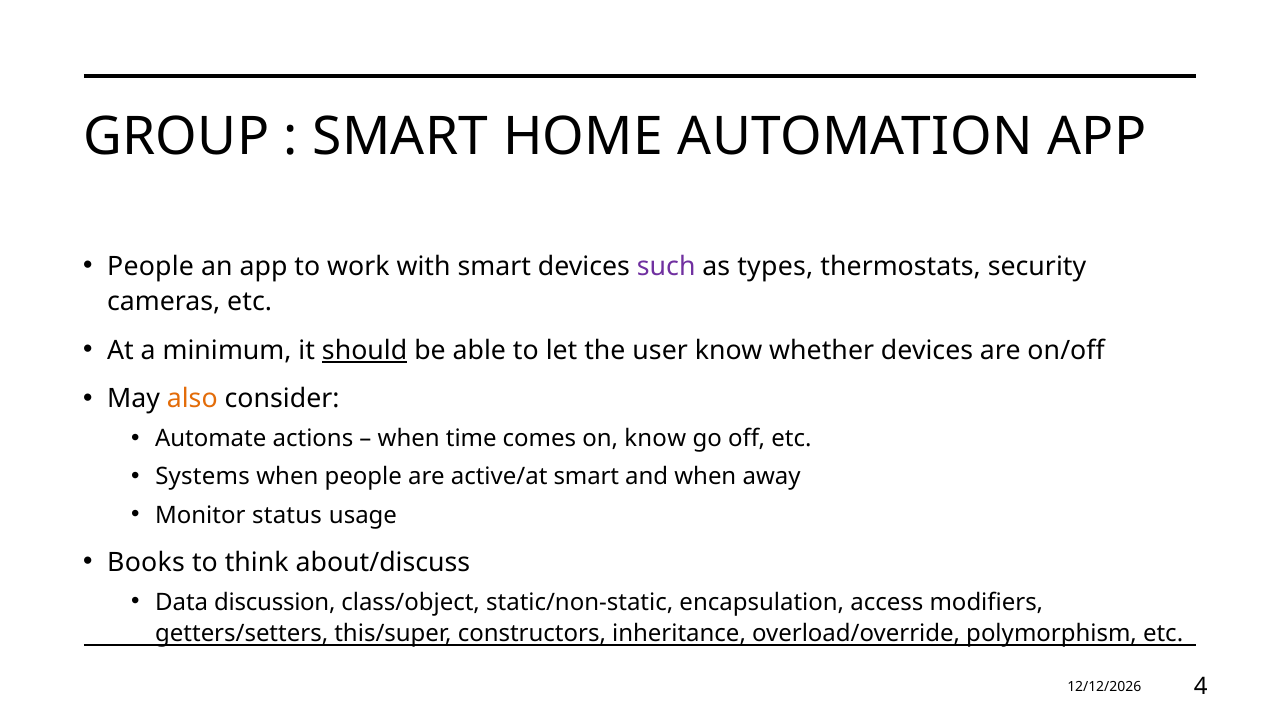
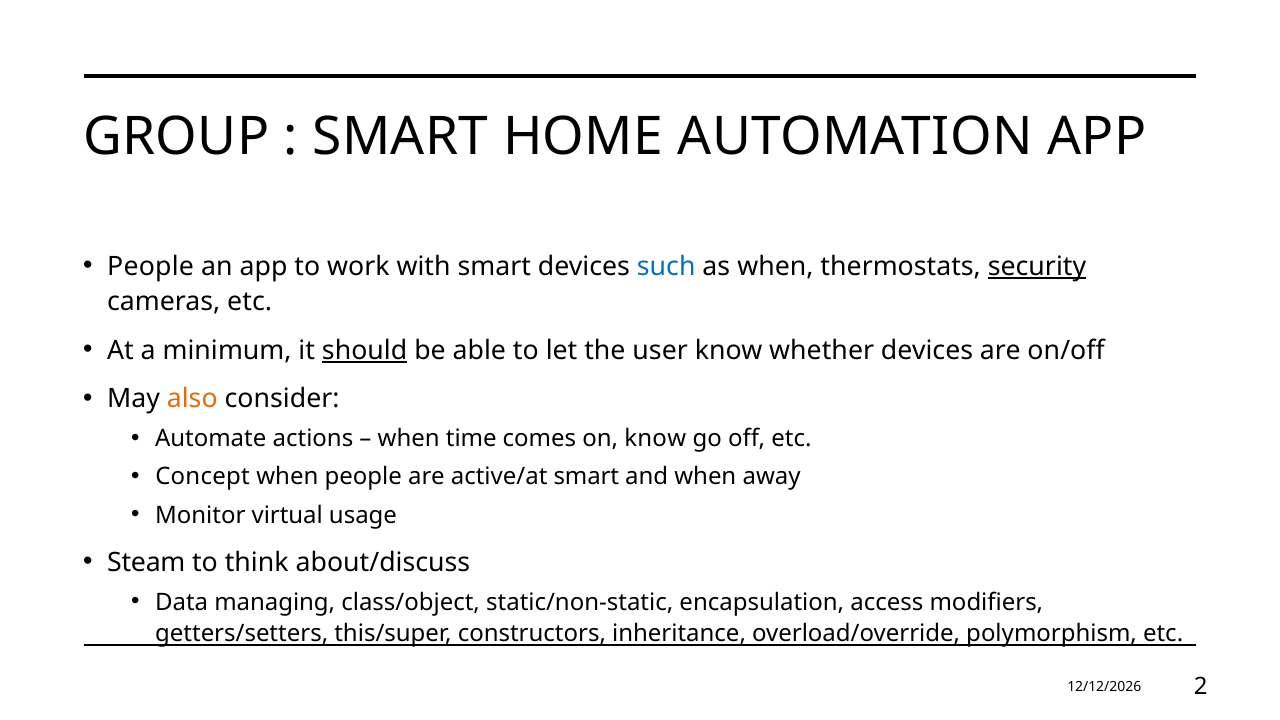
such colour: purple -> blue (666, 267)
as types: types -> when (775, 267)
security underline: none -> present (1037, 267)
Systems: Systems -> Concept (203, 477)
status: status -> virtual (287, 515)
Books: Books -> Steam (146, 562)
discussion: discussion -> managing (275, 602)
4: 4 -> 2 (1201, 686)
